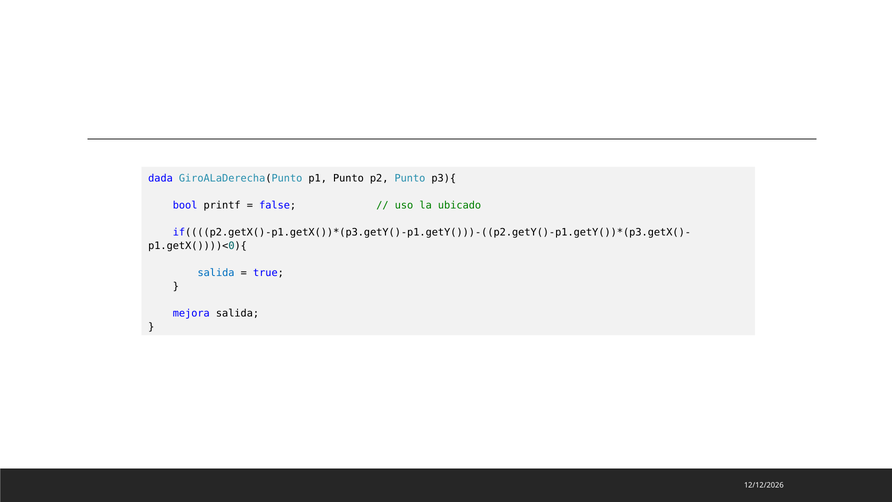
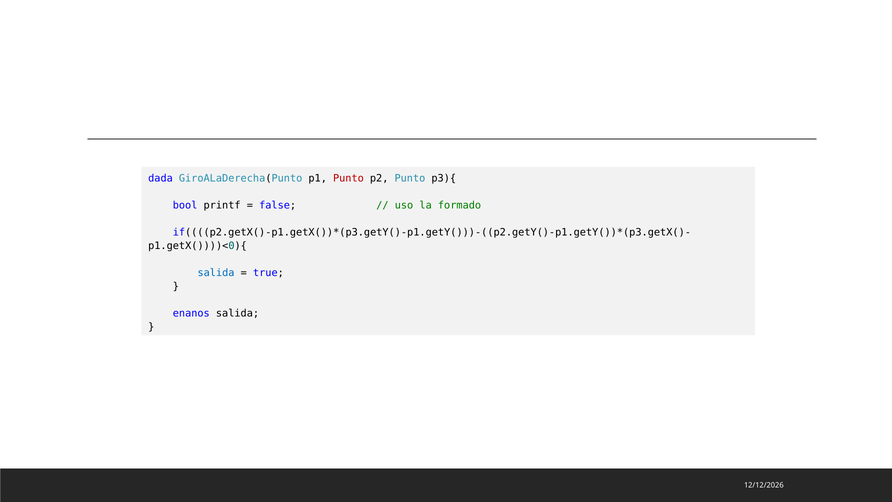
Punto colour: black -> red (348, 178)
ubicado: ubicado -> formado (460, 205)
mejora: mejora -> enanos (191, 313)
